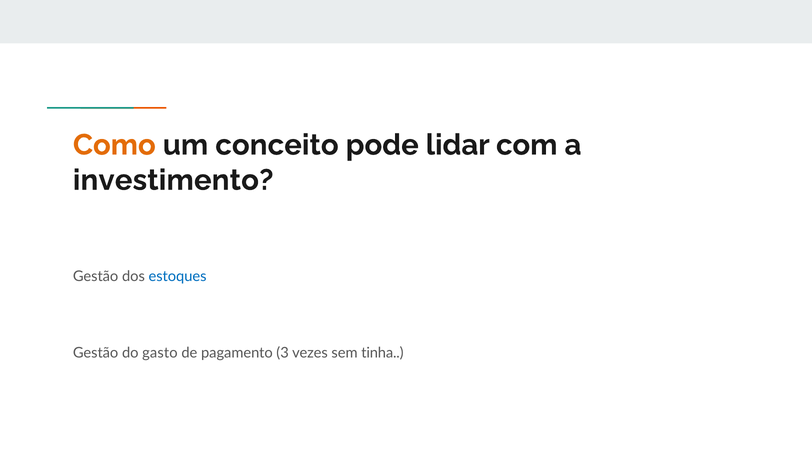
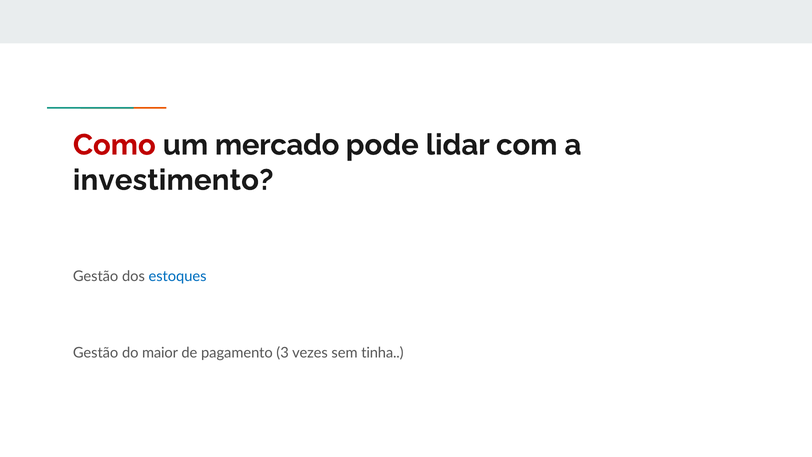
Como colour: orange -> red (114, 145)
conceito: conceito -> mercado (277, 145)
gasto: gasto -> maior (160, 353)
